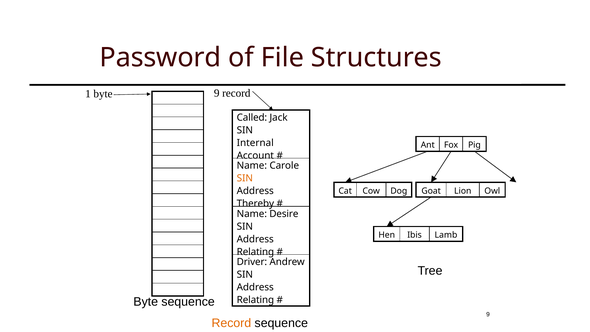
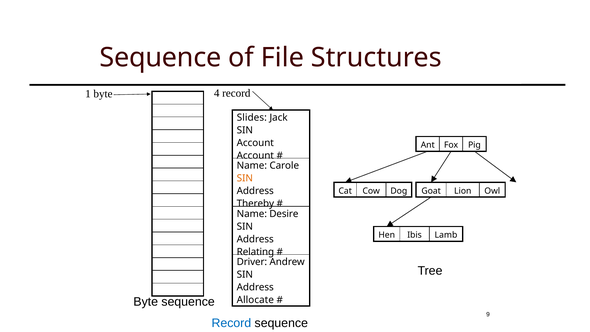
Password: Password -> Sequence (160, 57)
byte 9: 9 -> 4 (217, 93)
Called: Called -> Slides (252, 118)
Internal: Internal -> Account (255, 143)
Relating: Relating -> Allocate (255, 300)
Record colour: orange -> blue (231, 323)
